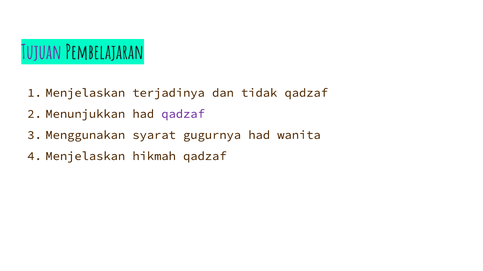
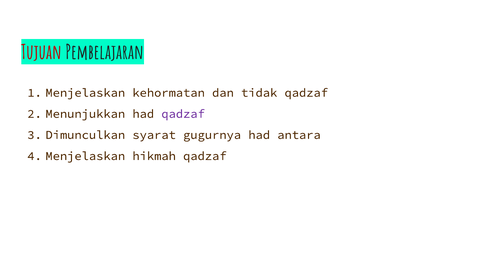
Tujuan colour: purple -> red (42, 53)
terjadinya: terjadinya -> kehormatan (169, 93)
Menggunakan: Menggunakan -> Dimunculkan (85, 135)
wanita: wanita -> antara (299, 135)
